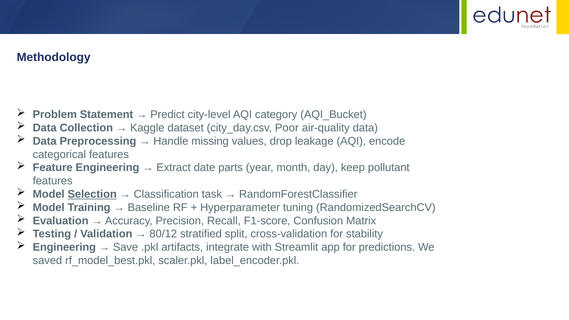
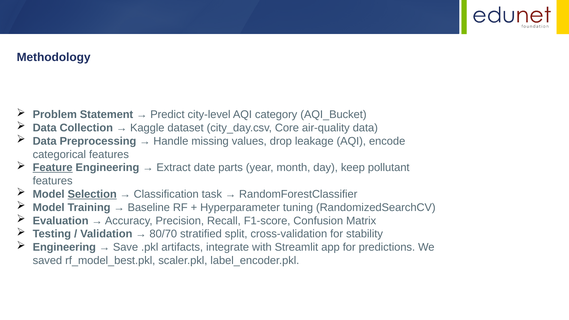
Poor: Poor -> Core (287, 128)
Feature underline: none -> present (53, 168)
80/12: 80/12 -> 80/70 (163, 234)
